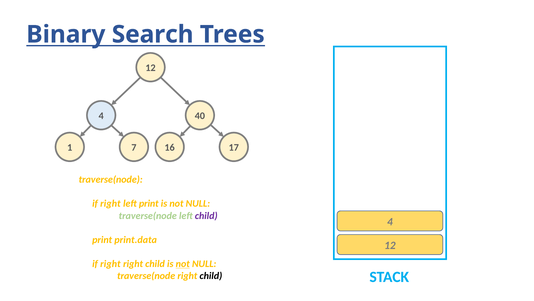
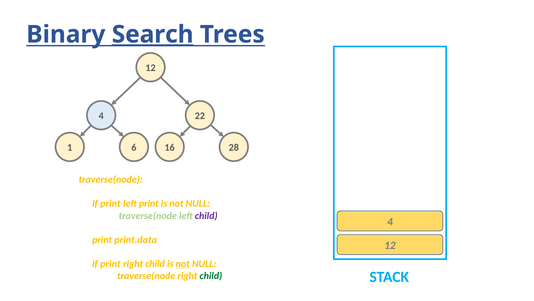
Search underline: none -> present (153, 34)
40: 40 -> 22 (200, 116)
7: 7 -> 6 (134, 147)
17: 17 -> 28 (234, 147)
right: right -> print (110, 203)
right: right -> print (110, 263)
child colour: black -> green (211, 275)
